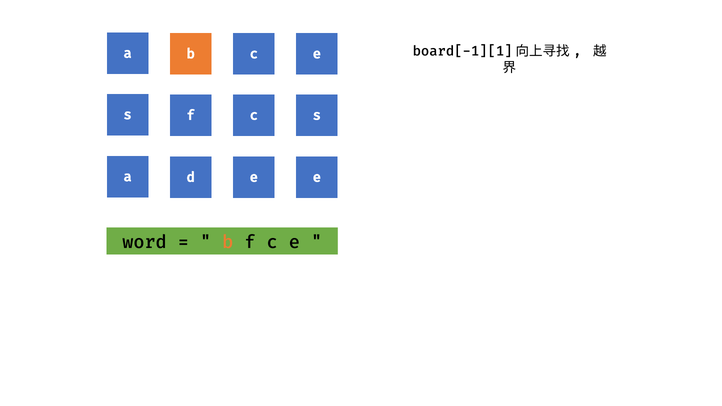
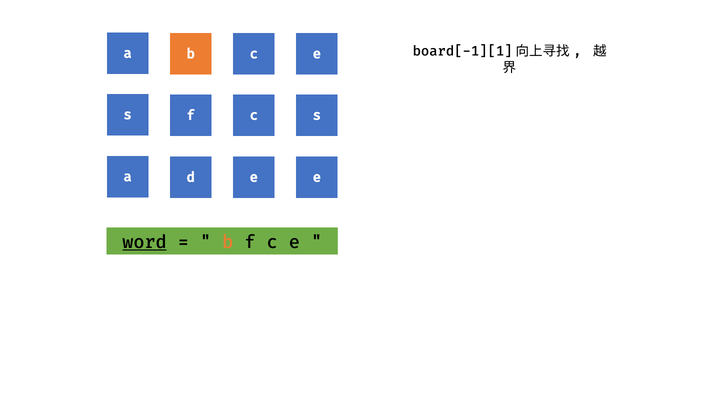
word underline: none -> present (145, 242)
